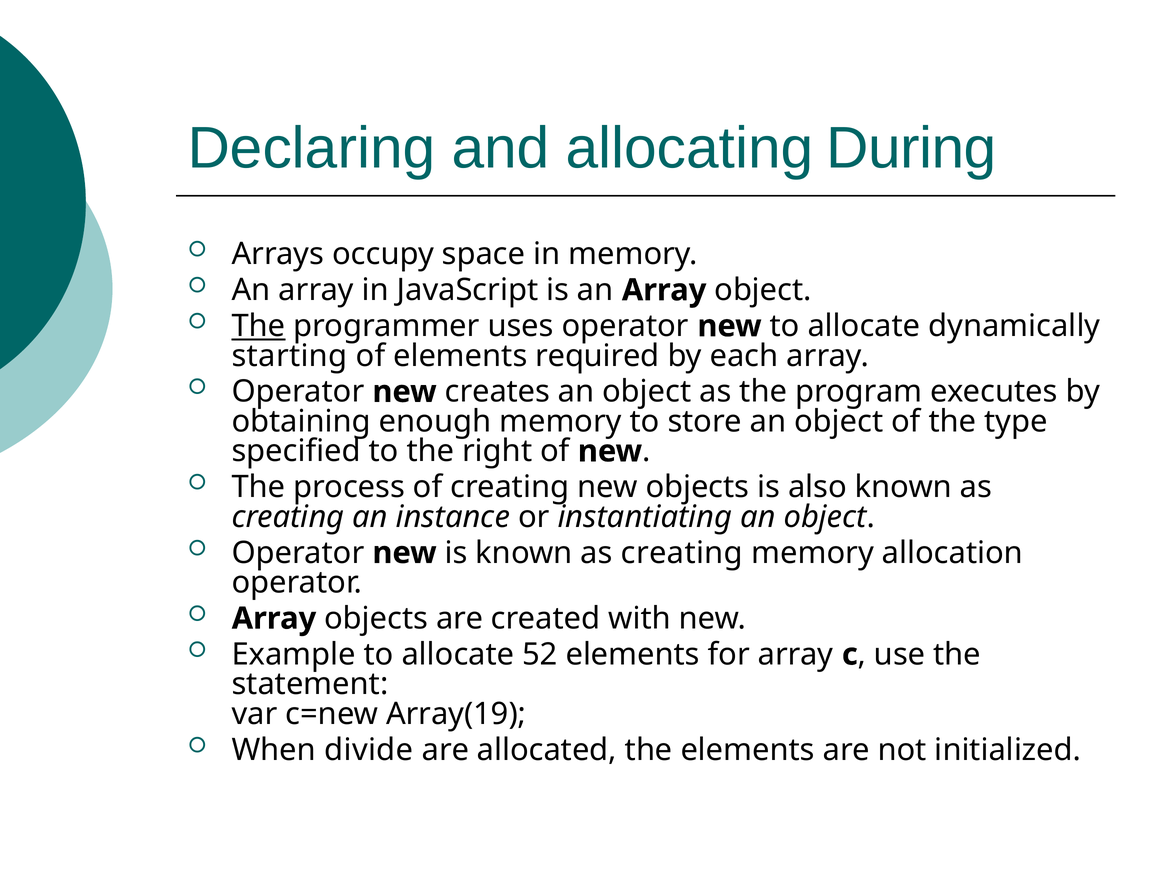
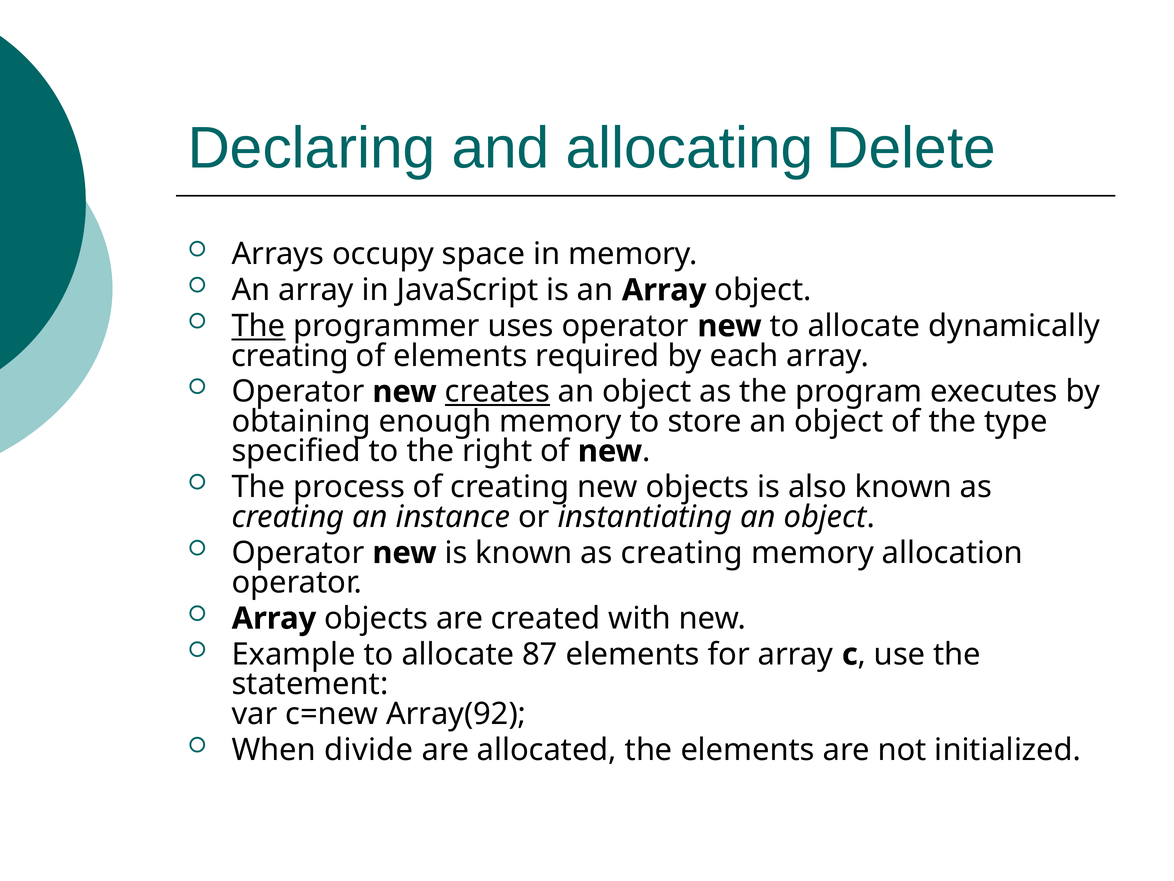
During: During -> Delete (911, 148)
starting: starting -> creating (290, 356)
creates underline: none -> present (497, 392)
52: 52 -> 87 (540, 654)
Array(19: Array(19 -> Array(92 (456, 714)
